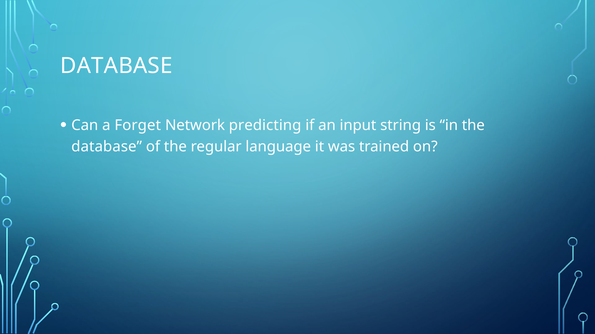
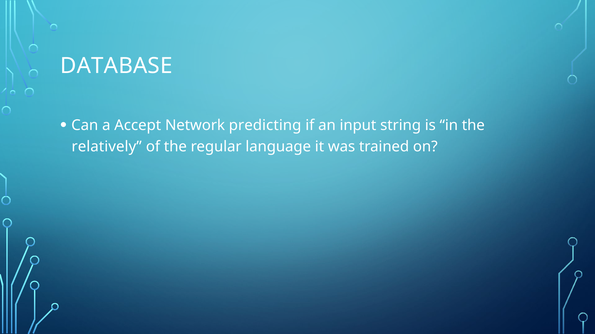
Forget: Forget -> Accept (138, 126)
database: database -> relatively (107, 147)
